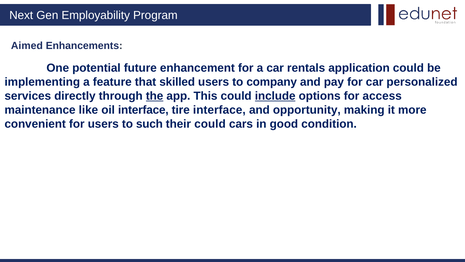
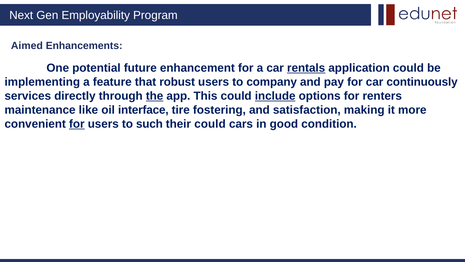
rentals underline: none -> present (306, 68)
skilled: skilled -> robust (177, 82)
personalized: personalized -> continuously (422, 82)
access: access -> renters (382, 96)
tire interface: interface -> fostering (219, 110)
opportunity: opportunity -> satisfaction (307, 110)
for underline: none -> present (77, 124)
